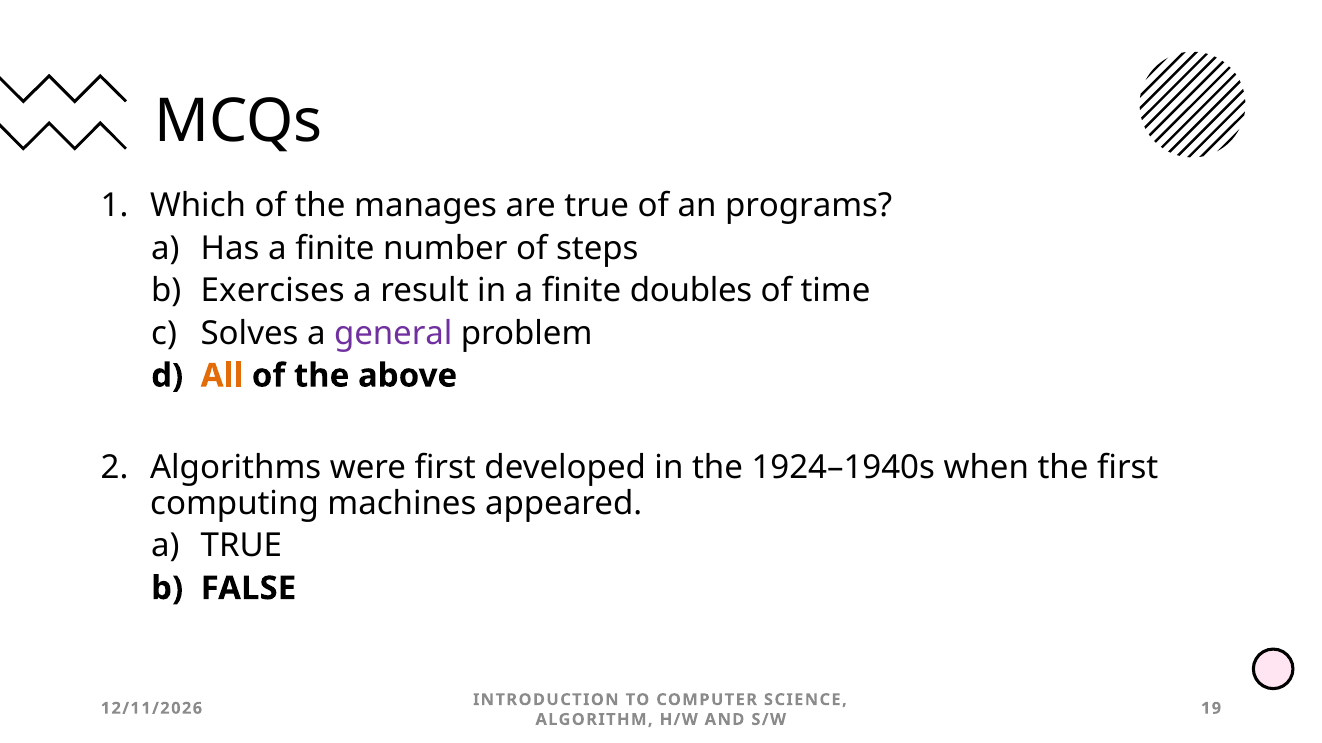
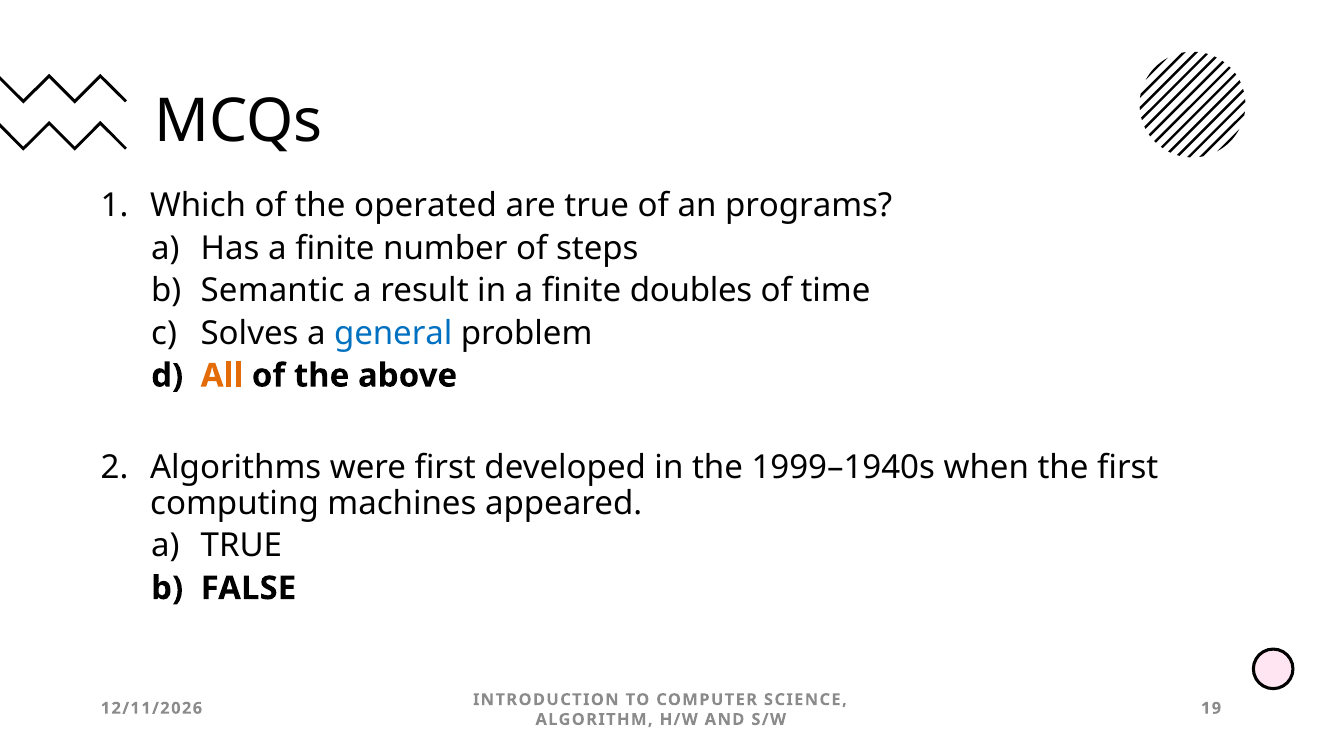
manages: manages -> operated (426, 206)
Exercises: Exercises -> Semantic (273, 291)
general colour: purple -> blue (393, 333)
1924–1940s: 1924–1940s -> 1999–1940s (843, 468)
